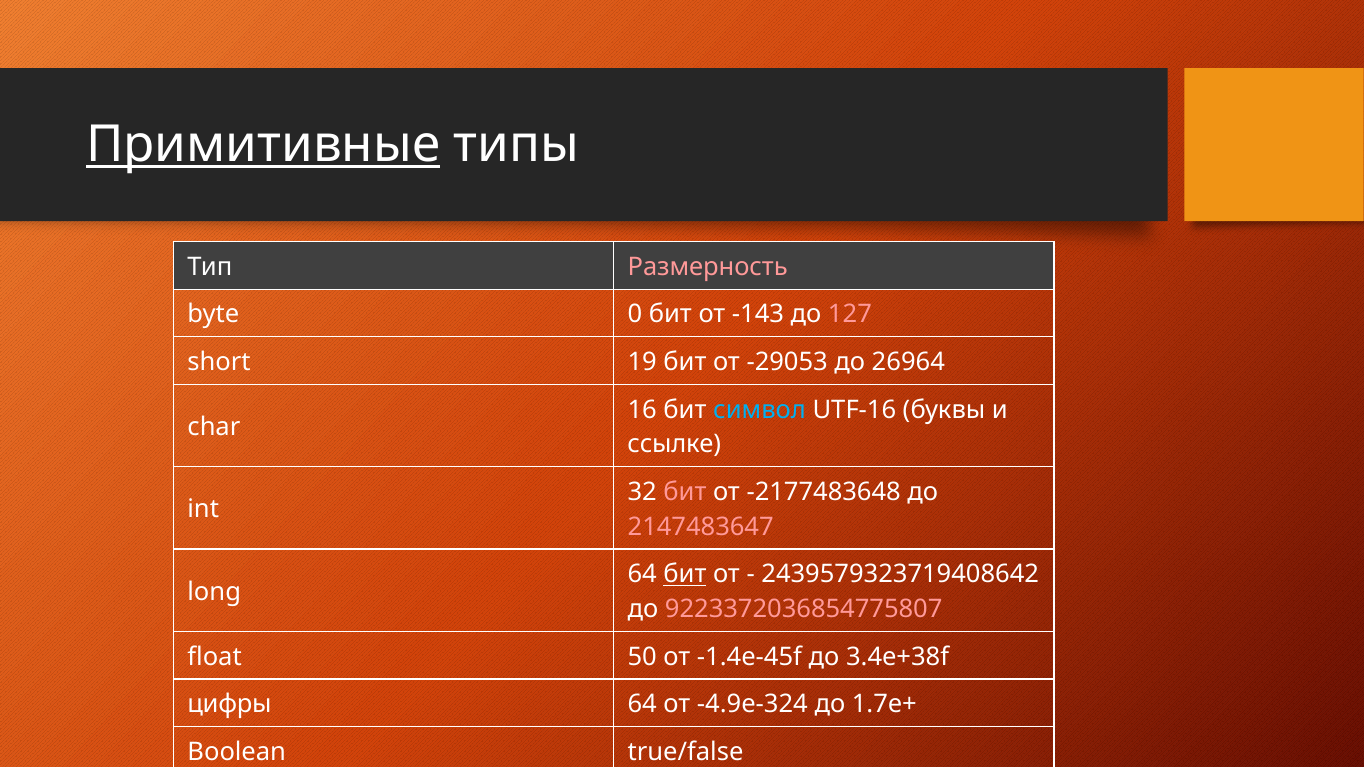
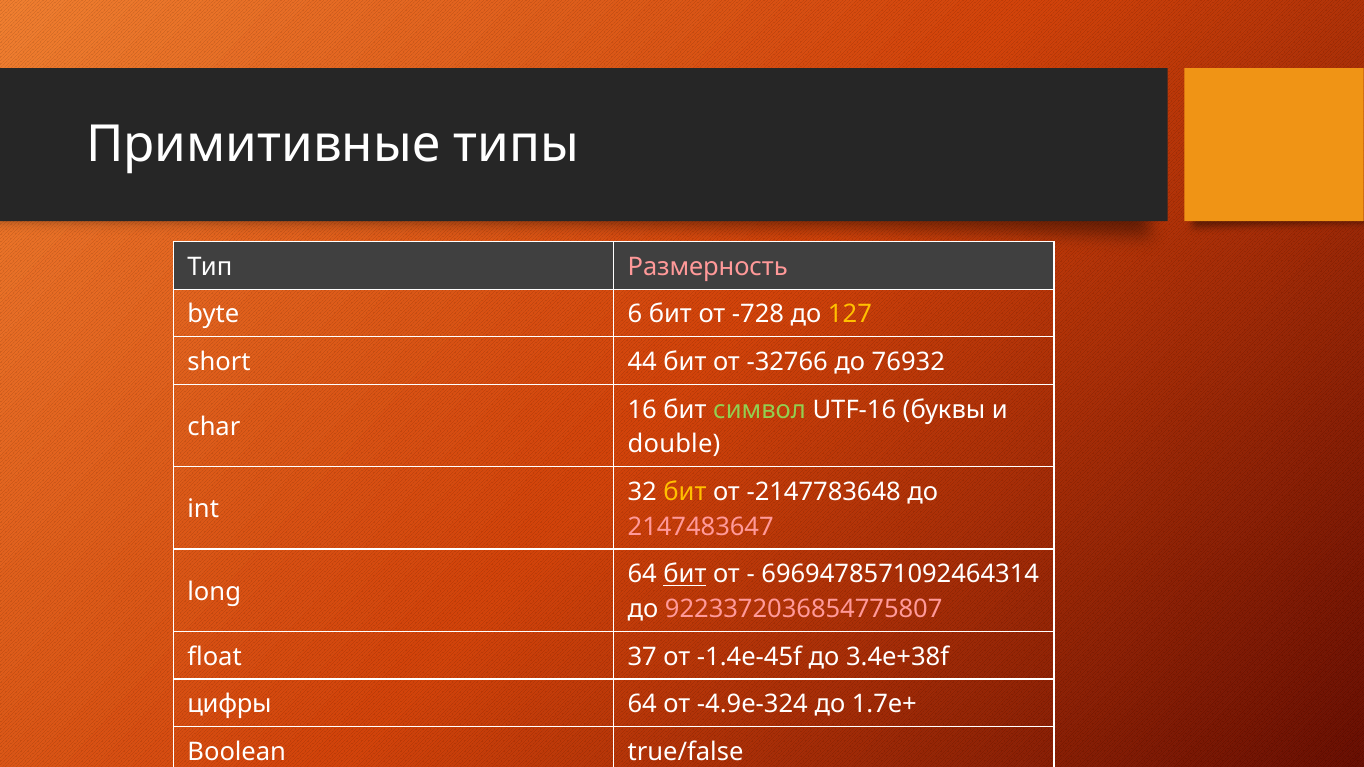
Примитивные underline: present -> none (263, 144)
0: 0 -> 6 (635, 315)
-143: -143 -> -728 (758, 315)
127 colour: pink -> yellow (850, 315)
19: 19 -> 44 (642, 362)
-29053: -29053 -> -32766 (787, 362)
26964: 26964 -> 76932 (908, 362)
символ colour: light blue -> light green (760, 410)
ссылке: ссылке -> double (674, 445)
бит colour: pink -> yellow (685, 492)
-2177483648: -2177483648 -> -2147783648 (824, 492)
2439579323719408642: 2439579323719408642 -> 6969478571092464314 (900, 574)
50: 50 -> 37 (642, 657)
